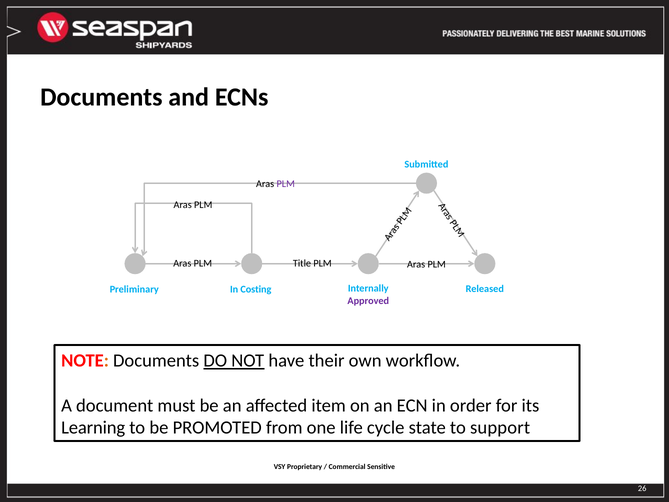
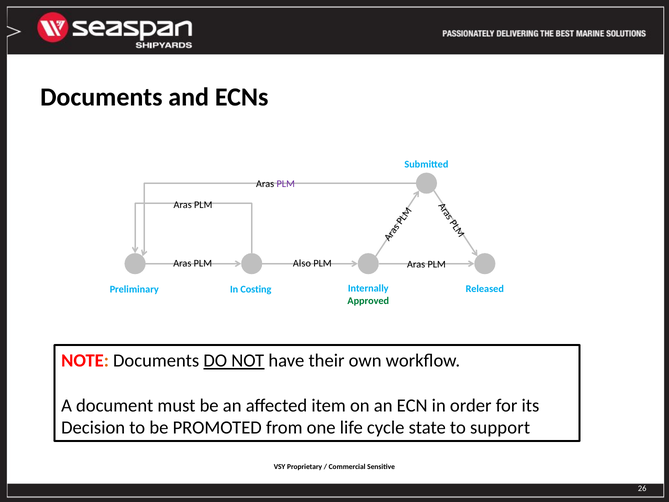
Title: Title -> Also (302, 263)
Approved colour: purple -> green (368, 301)
Learning: Learning -> Decision (93, 428)
